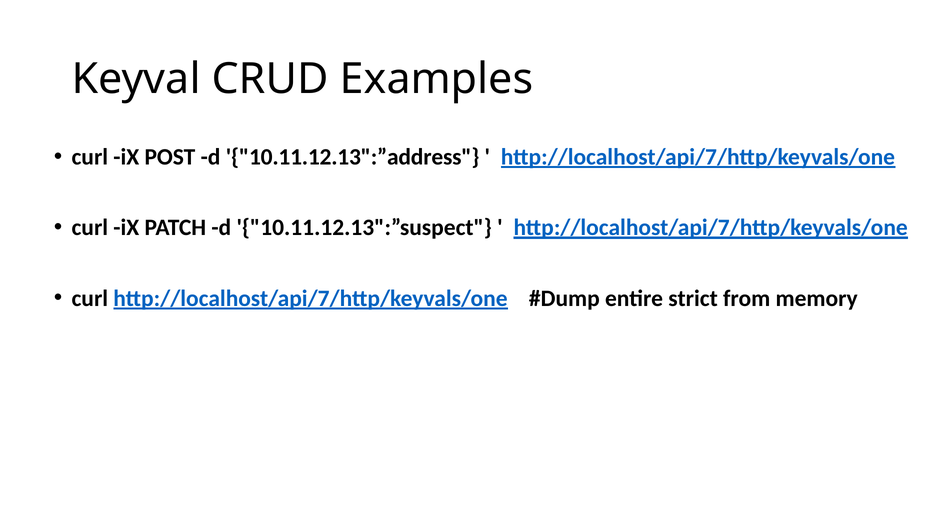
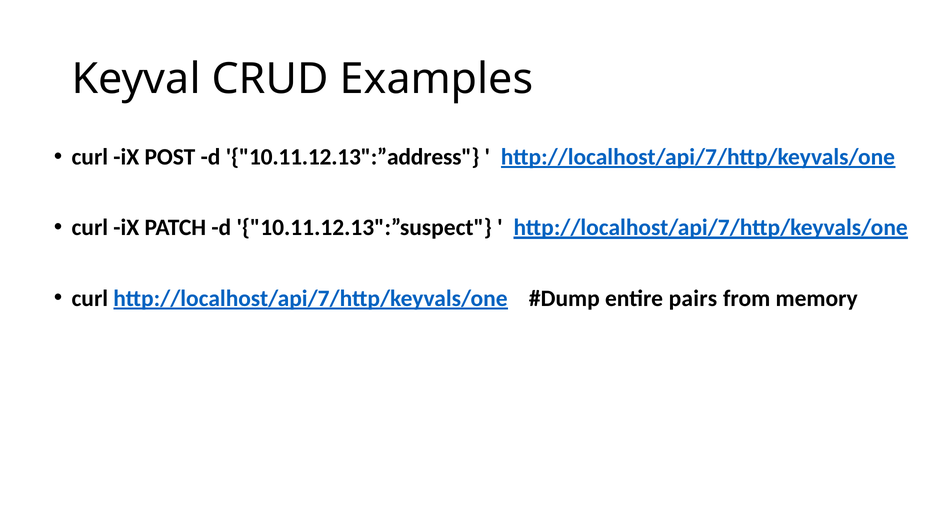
strict: strict -> pairs (693, 298)
